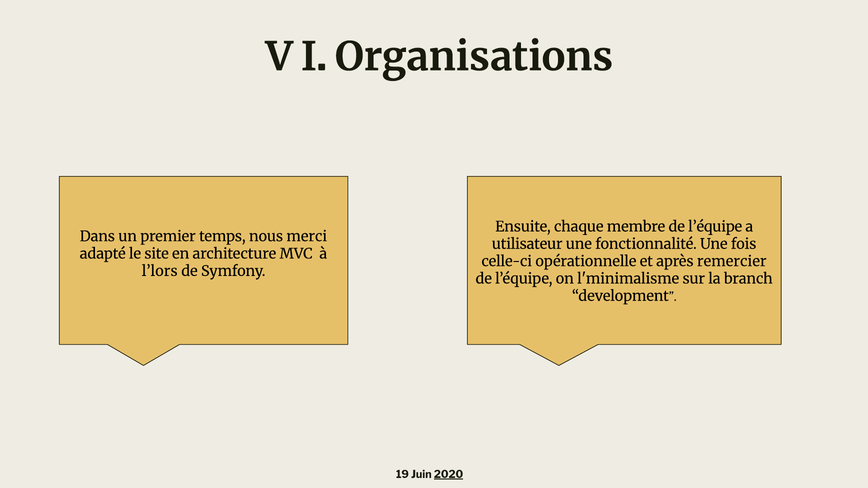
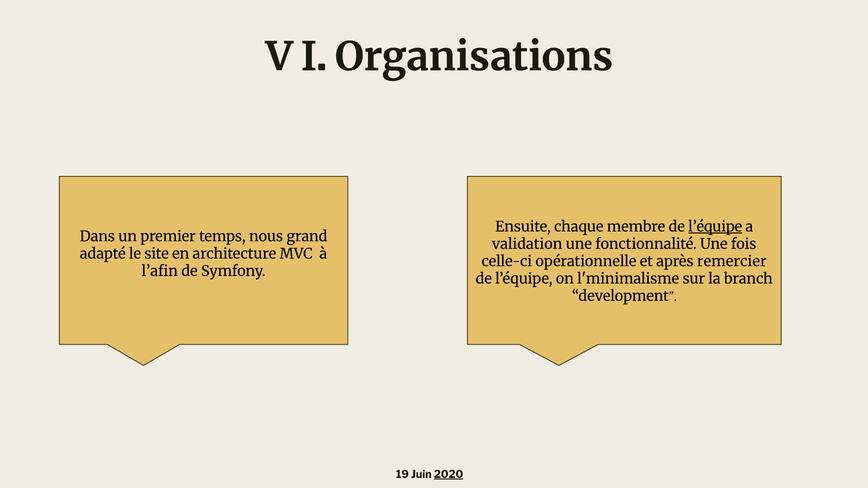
l’équipe underline: none -> present (715, 227)
merci: merci -> grand (307, 237)
utilisateur: utilisateur -> validation (527, 244)
l’lors: l’lors -> l’afin (160, 271)
